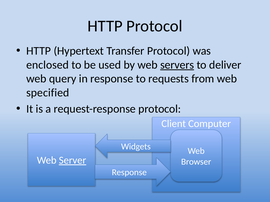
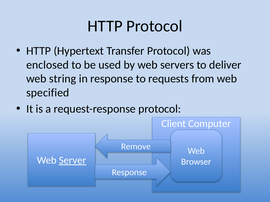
servers underline: present -> none (177, 65)
query: query -> string (63, 79)
Widgets: Widgets -> Remove (136, 147)
